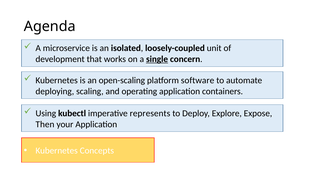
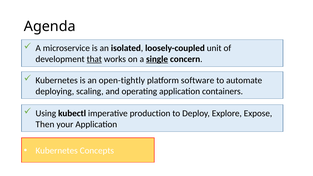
that underline: none -> present (94, 59)
open-scaling: open-scaling -> open-tightly (122, 80)
represents: represents -> production (150, 113)
